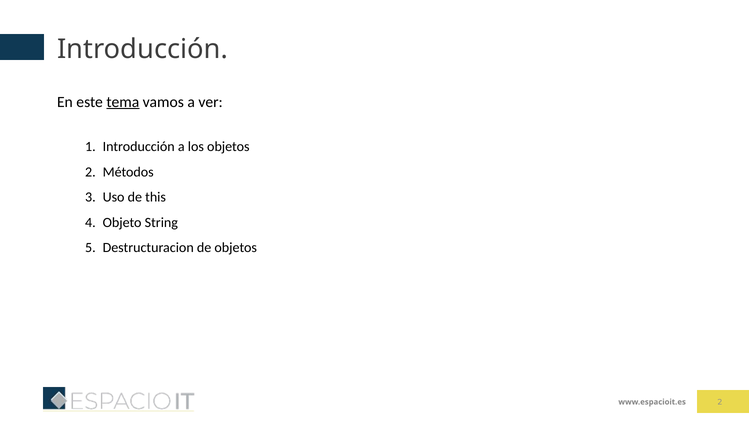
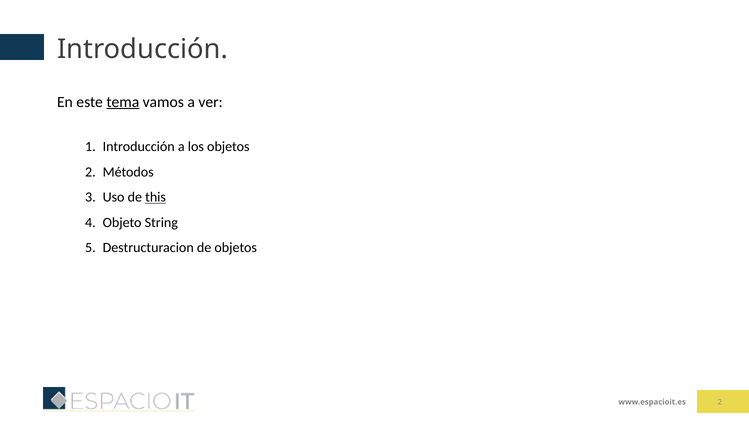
this underline: none -> present (156, 197)
